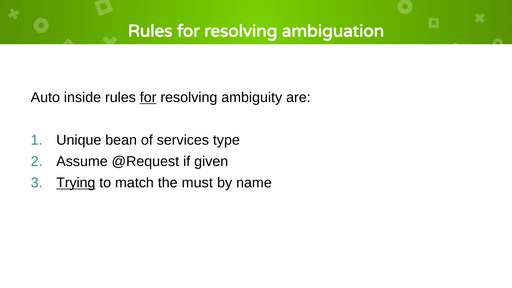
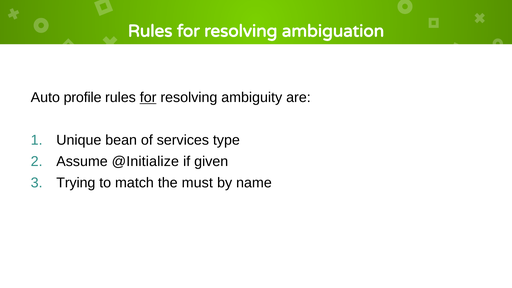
inside: inside -> profile (83, 98)
@Request: @Request -> @Initialize (145, 162)
Trying underline: present -> none (76, 183)
